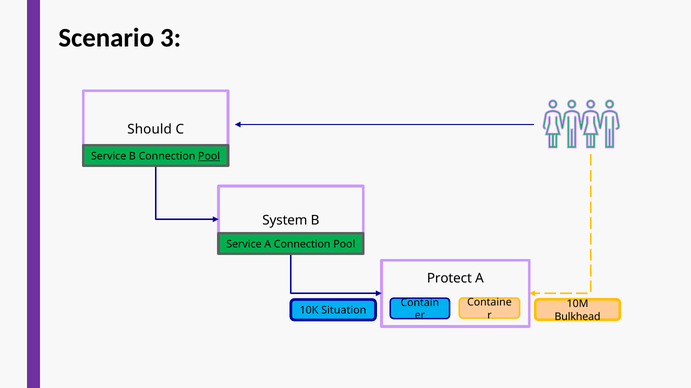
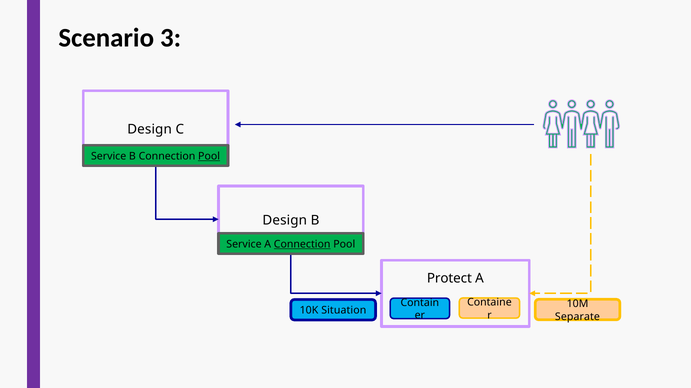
Should: Should -> Design (150, 129)
System: System -> Design (285, 221)
Connection underline: none -> present (302, 245)
Bulkhead: Bulkhead -> Separate (577, 317)
